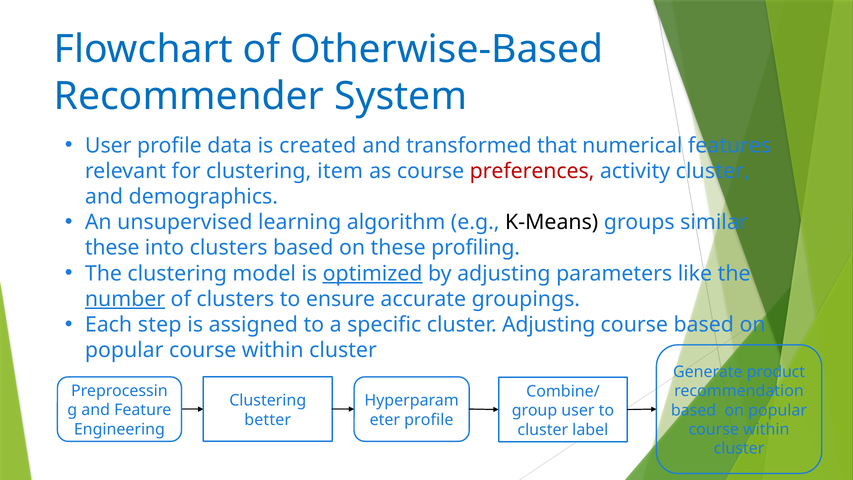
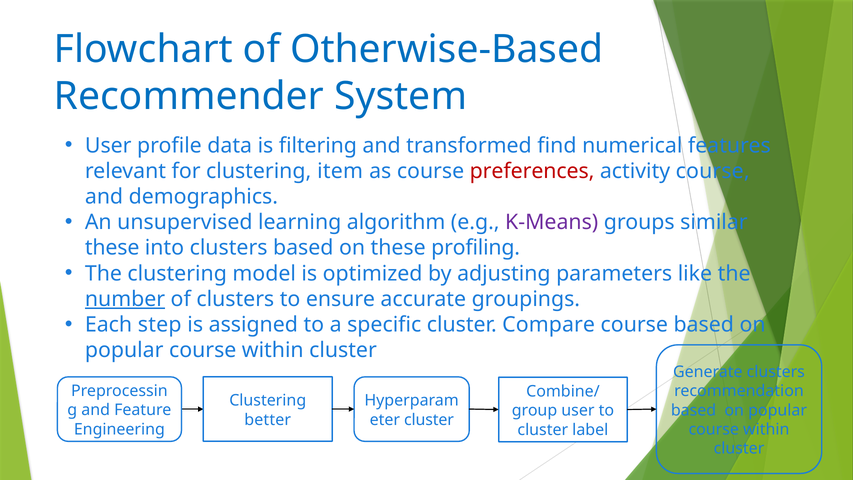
created: created -> filtering (318, 145)
that: that -> find (557, 145)
activity cluster: cluster -> course (713, 171)
K-Means colour: black -> purple (552, 222)
optimized underline: present -> none (373, 273)
cluster Adjusting: Adjusting -> Compare (549, 325)
Generate product: product -> clusters (776, 372)
profile: profile -> cluster (429, 420)
